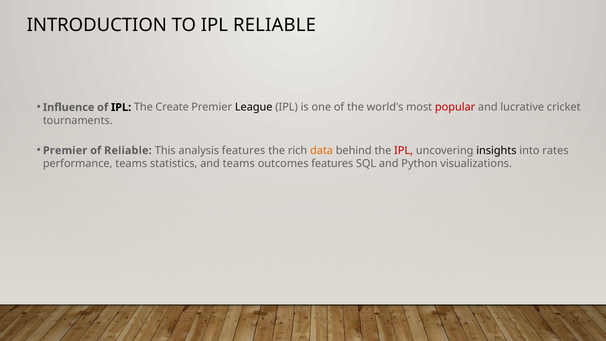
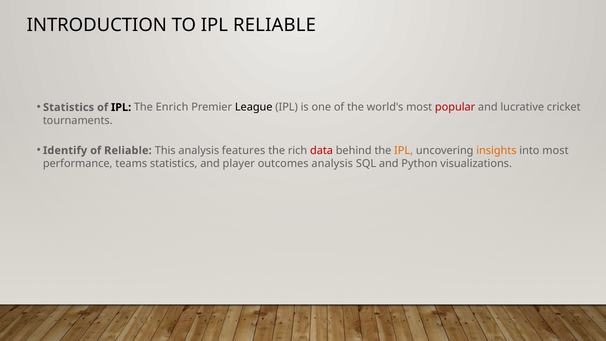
Influence: Influence -> Statistics (69, 107)
Create: Create -> Enrich (172, 107)
Premier: Premier -> Identify (65, 150)
data colour: orange -> red (322, 150)
IPL colour: red -> orange (404, 150)
insights colour: black -> orange (496, 150)
into rates: rates -> most (555, 150)
and teams: teams -> player (239, 164)
outcomes features: features -> analysis (332, 164)
